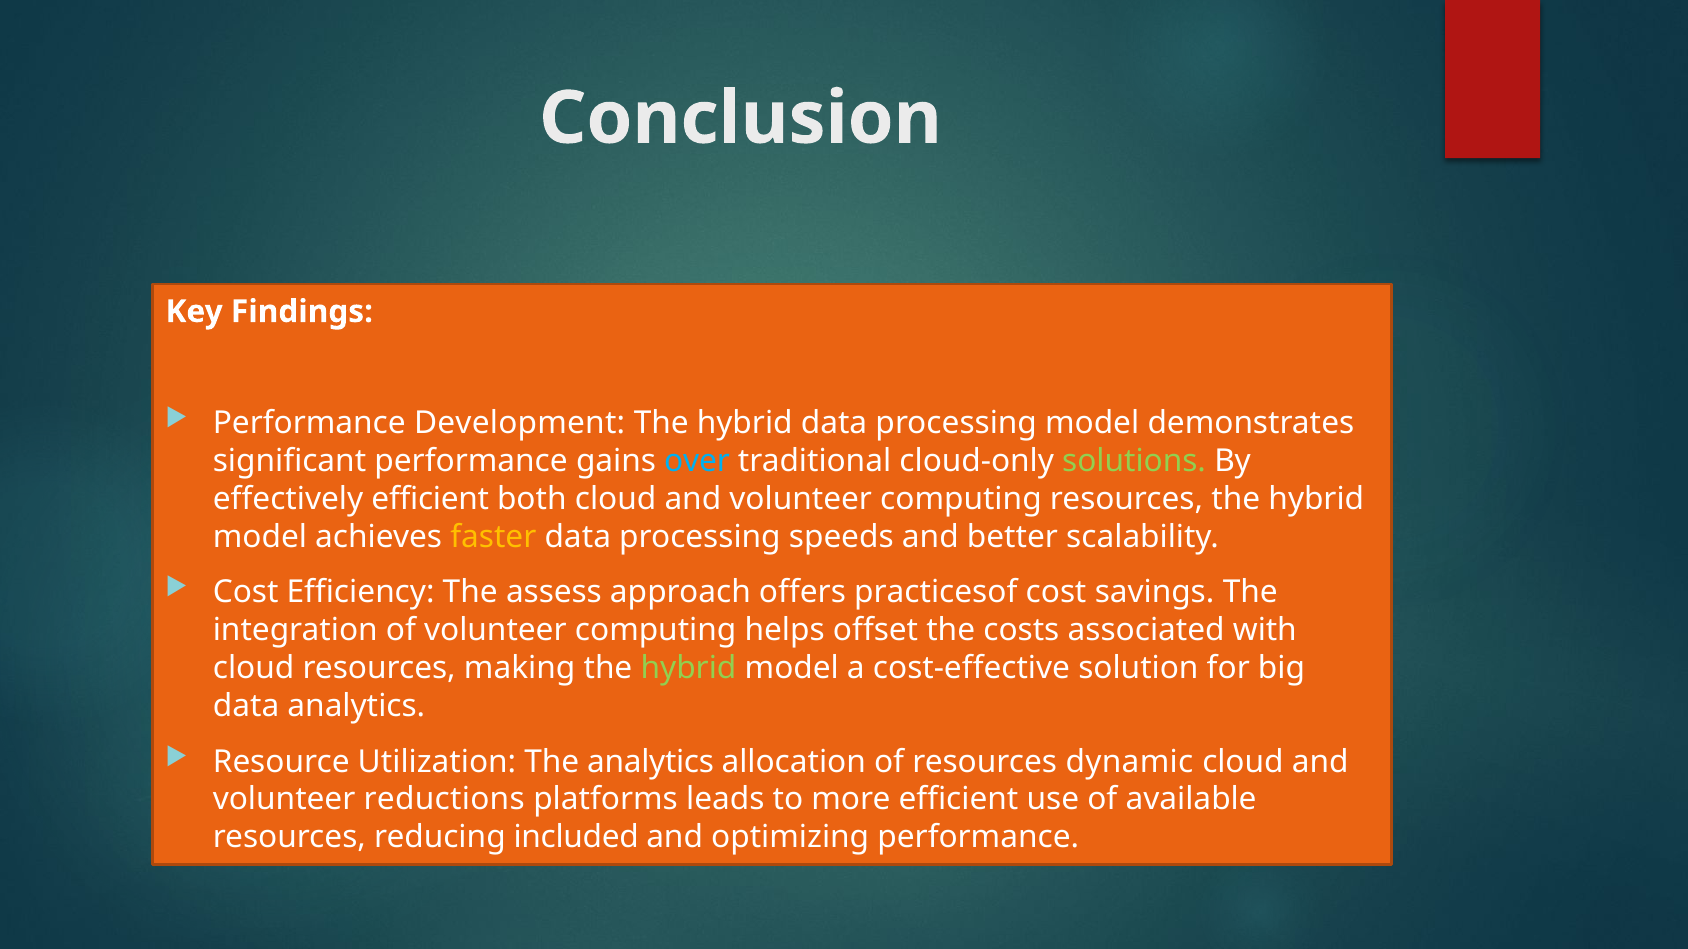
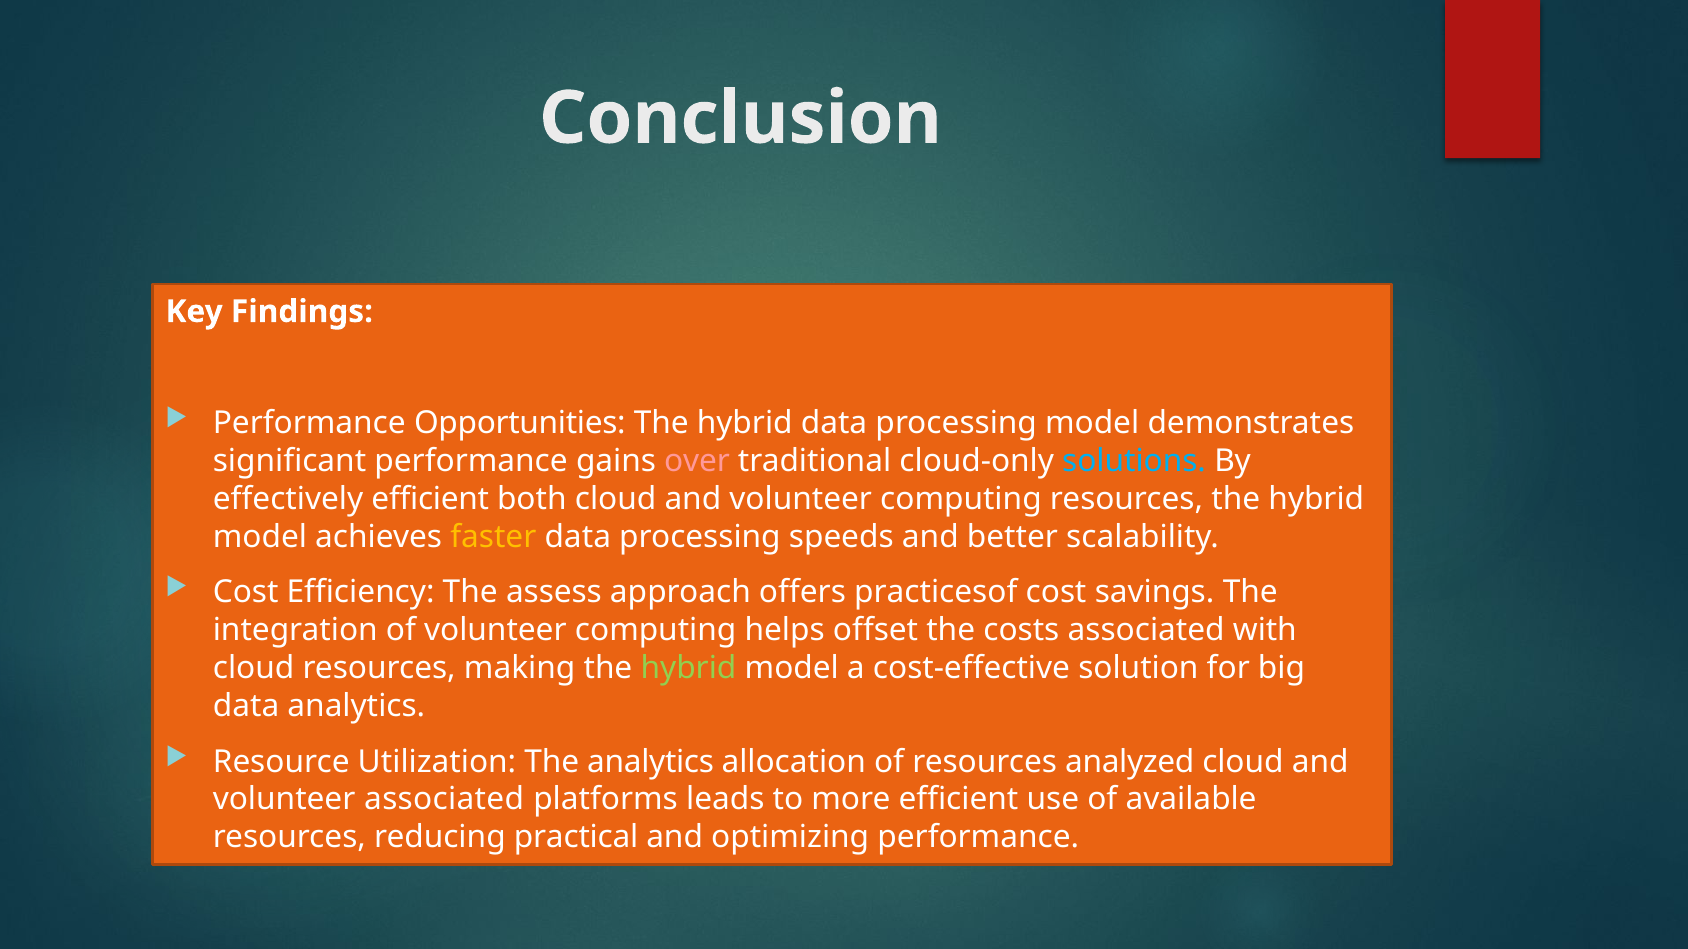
Development: Development -> Opportunities (520, 423)
over colour: light blue -> pink (697, 461)
solutions colour: light green -> light blue (1134, 461)
dynamic: dynamic -> analyzed (1130, 762)
volunteer reductions: reductions -> associated (444, 800)
included: included -> practical (576, 838)
